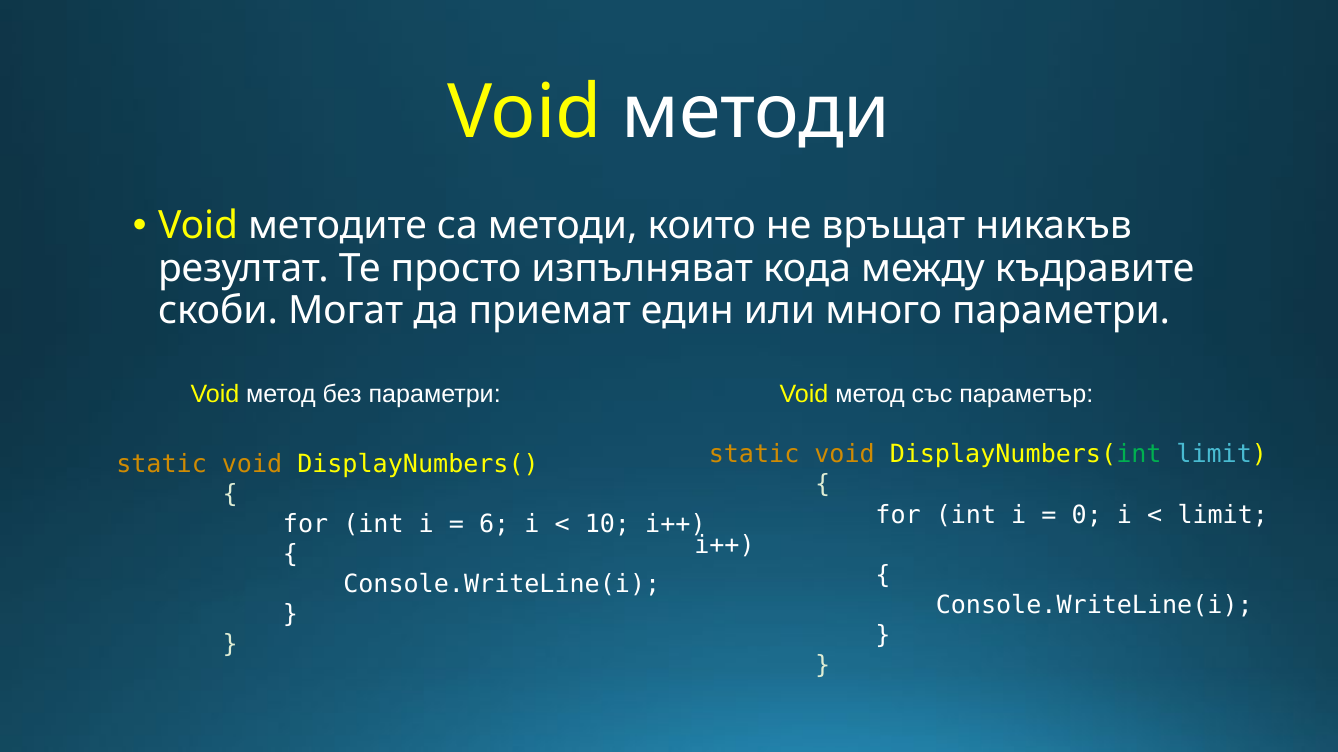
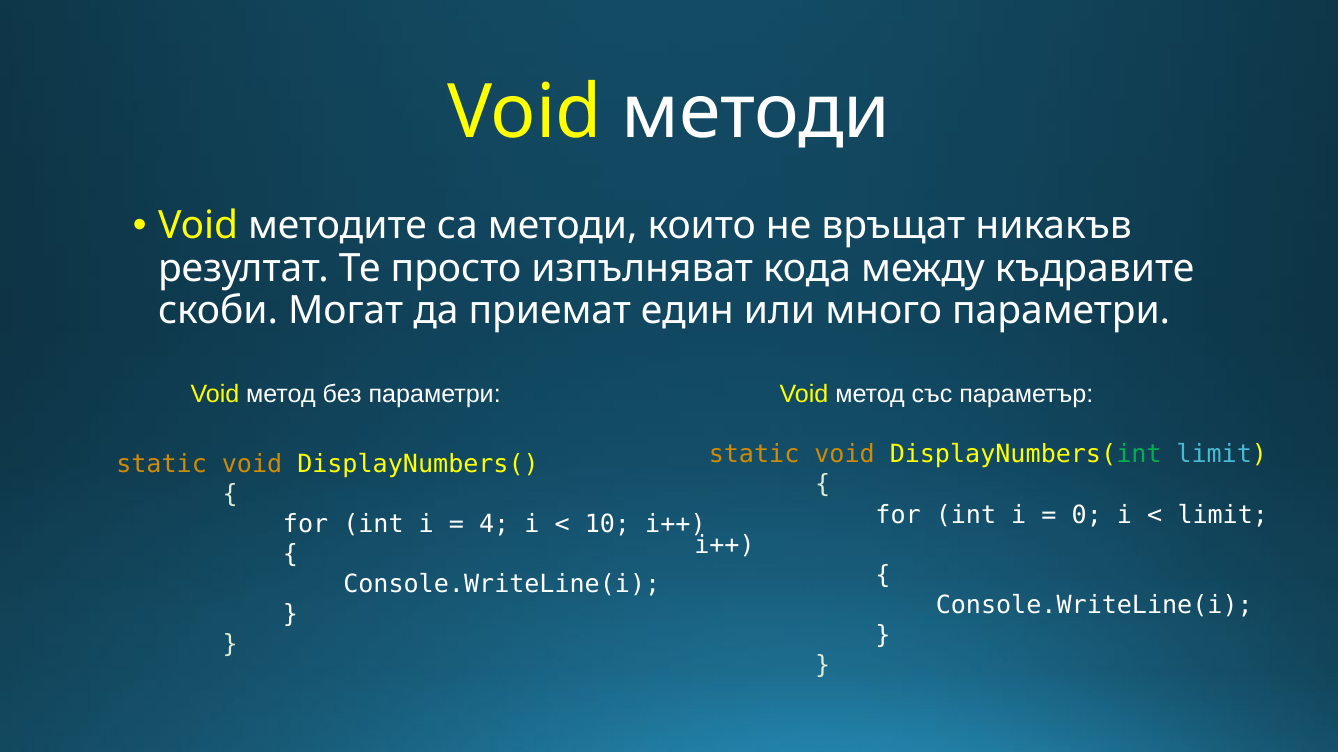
6: 6 -> 4 (494, 524)
